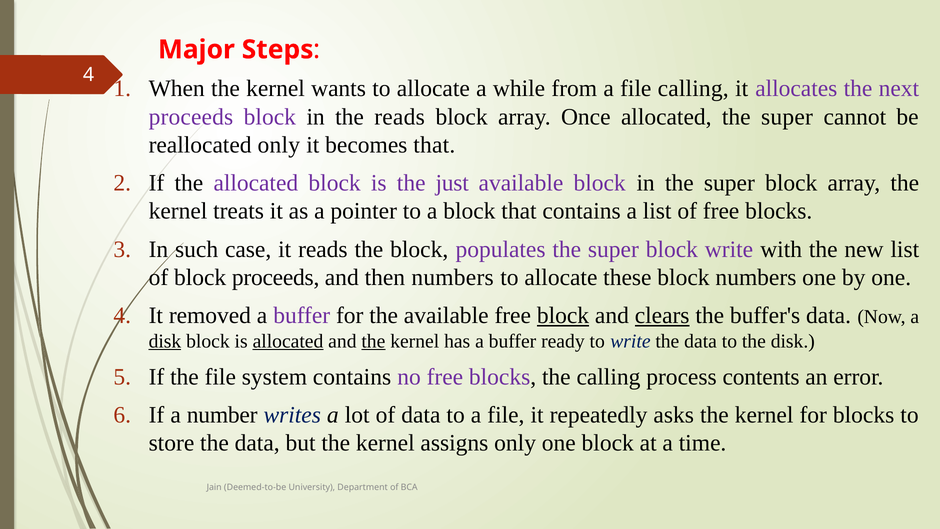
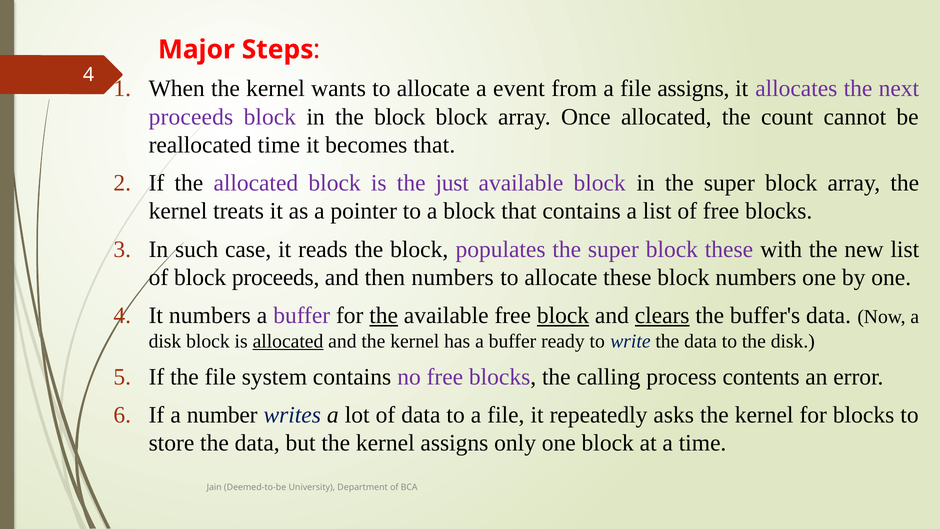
while: while -> event (519, 89)
file calling: calling -> assigns (693, 89)
in the reads: reads -> block (400, 117)
allocated the super: super -> count (787, 117)
reallocated only: only -> time (279, 145)
block write: write -> these (729, 249)
It removed: removed -> numbers (210, 315)
the underline: none -> present (384, 315)
disk underline: present -> none (165, 341)
the underline: present -> none (373, 341)
